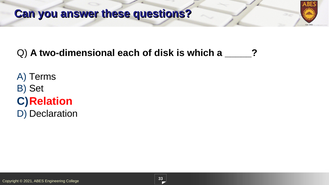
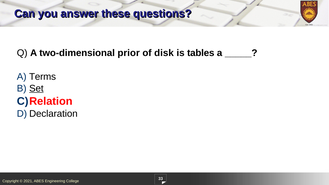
each: each -> prior (129, 53)
which: which -> tables (201, 53)
Set underline: none -> present (36, 88)
